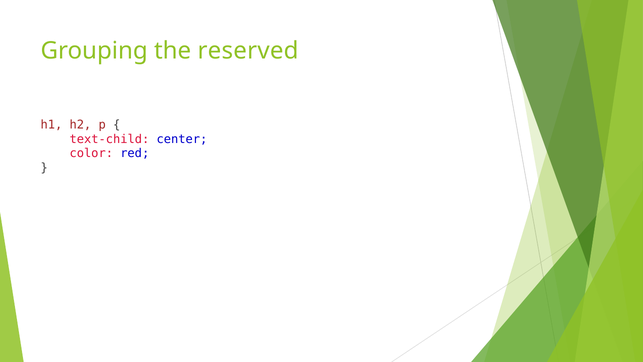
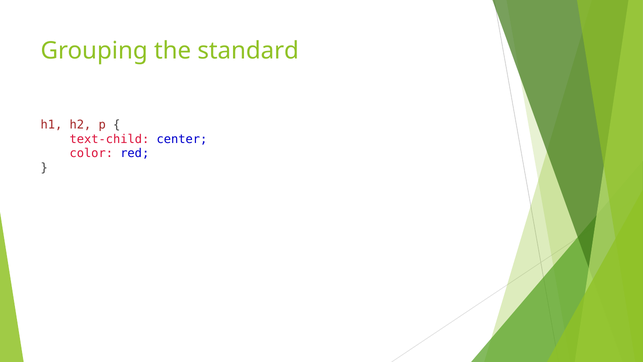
reserved: reserved -> standard (248, 51)
